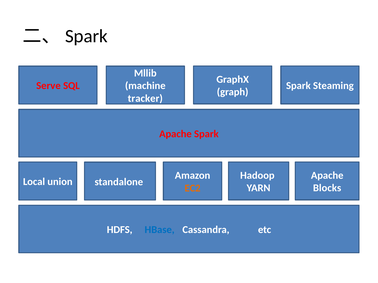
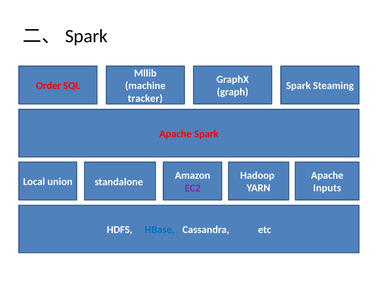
Serve: Serve -> Order (49, 86)
Blocks: Blocks -> Inputs (327, 188)
EC2 colour: orange -> purple (193, 188)
